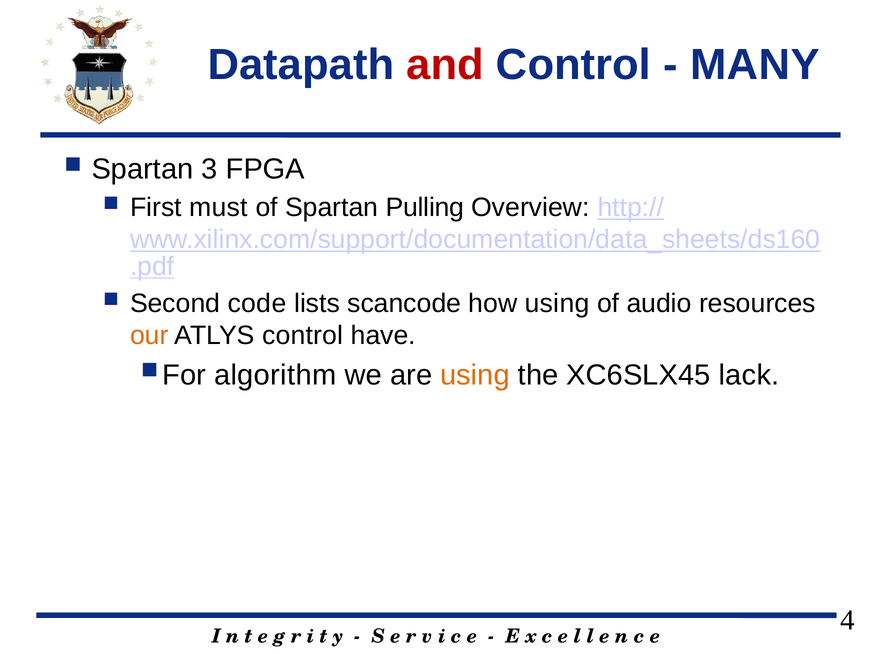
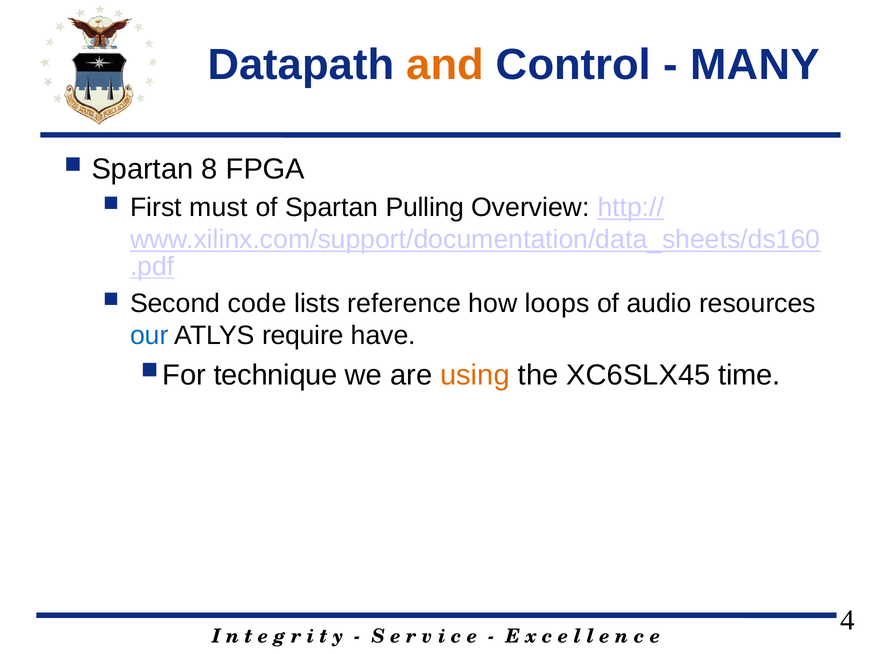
and colour: red -> orange (445, 65)
3: 3 -> 8 (210, 169)
scancode: scancode -> reference (404, 304)
how using: using -> loops (557, 304)
our colour: orange -> blue (149, 336)
ATLYS control: control -> require (303, 336)
algorithm: algorithm -> technique (276, 375)
lack: lack -> time (749, 375)
